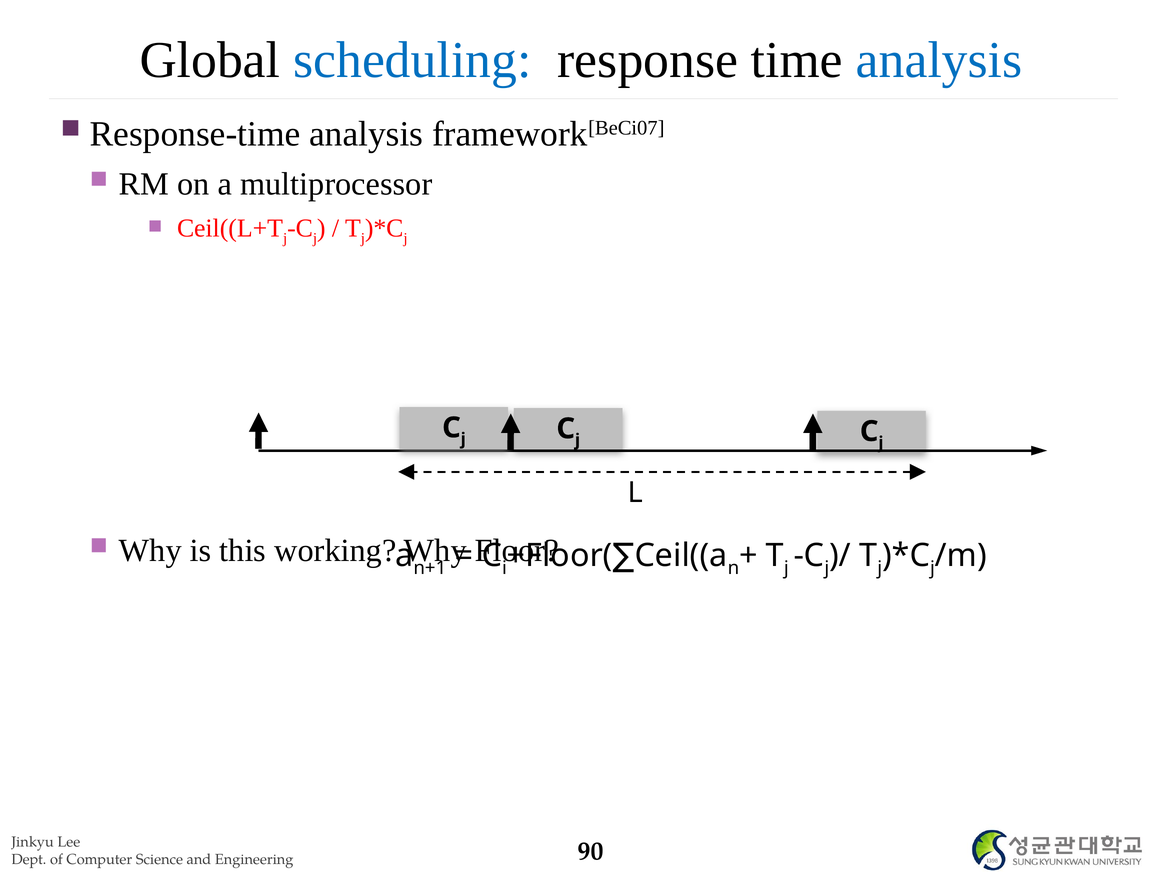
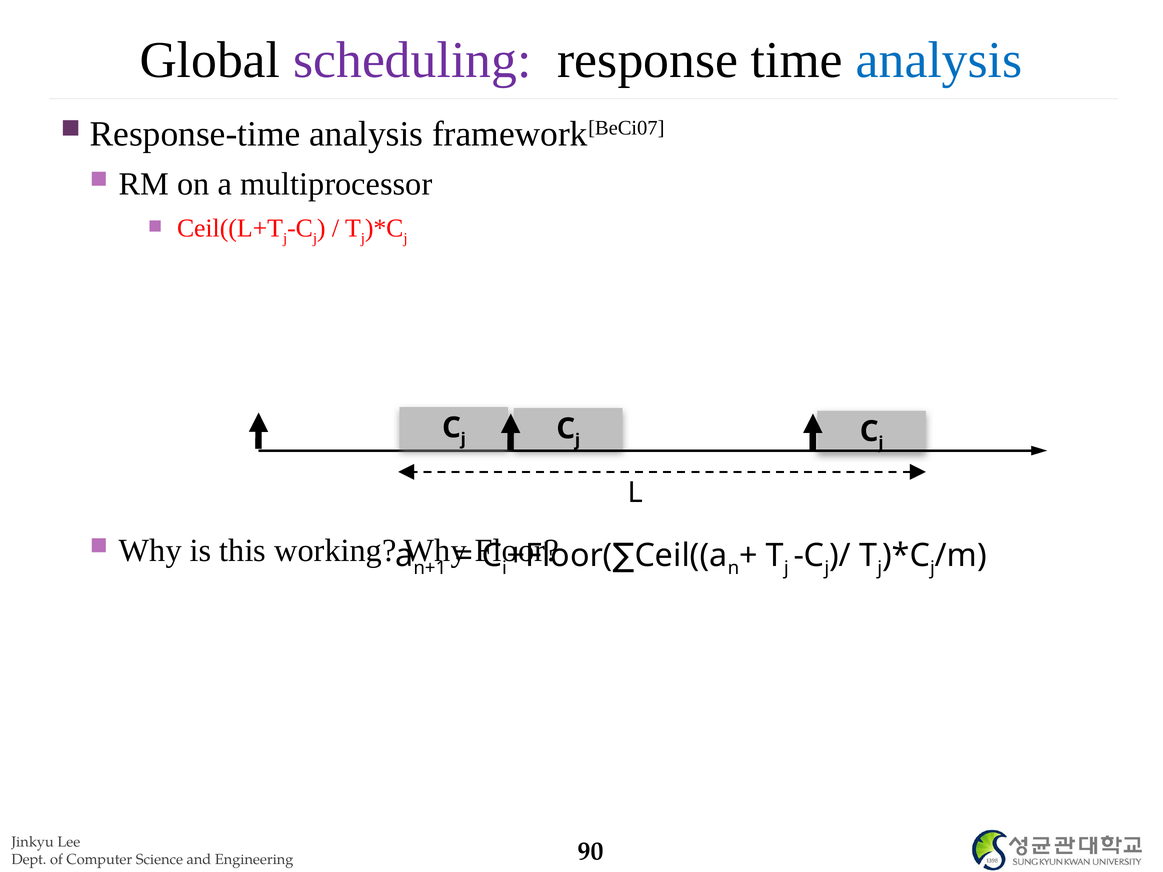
scheduling colour: blue -> purple (412, 60)
